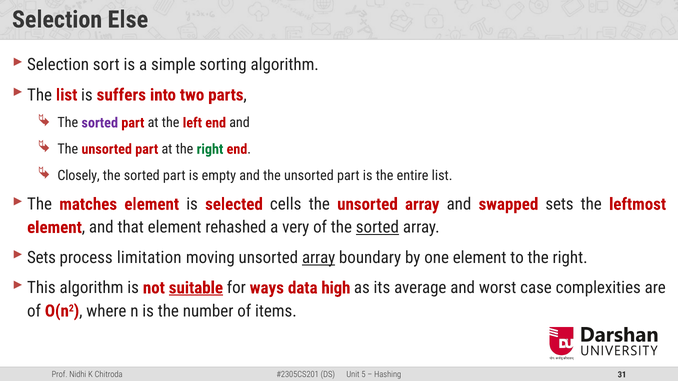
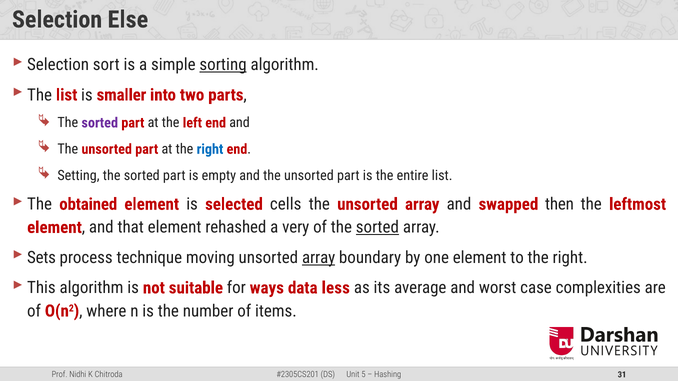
sorting underline: none -> present (223, 65)
suffers: suffers -> smaller (121, 95)
right colour: green -> blue (210, 149)
Closely: Closely -> Setting (79, 176)
matches: matches -> obtained (88, 204)
swapped sets: sets -> then (560, 204)
limitation: limitation -> technique (149, 258)
suitable underline: present -> none (196, 288)
high: high -> less (336, 288)
